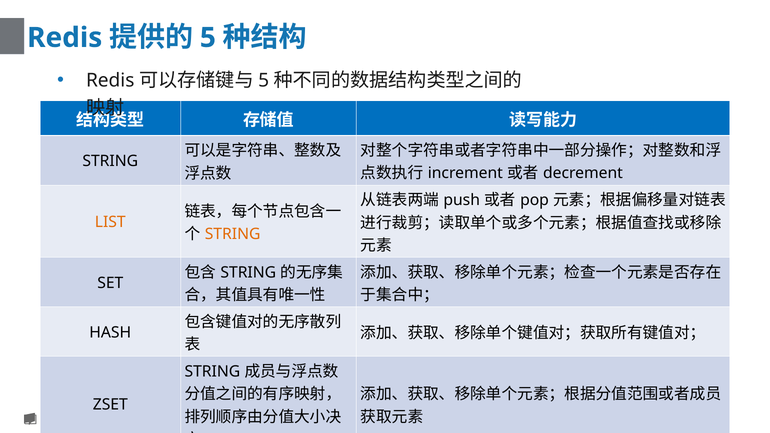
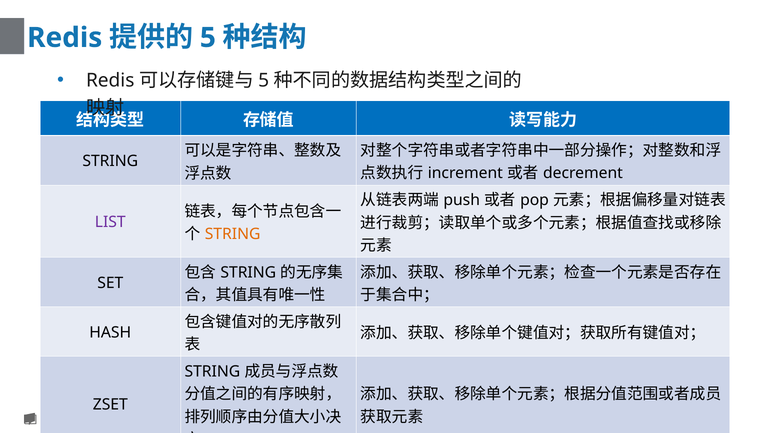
LIST colour: orange -> purple (110, 222)
